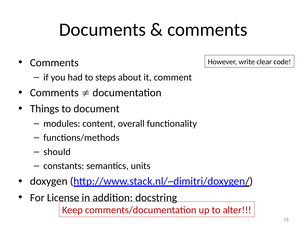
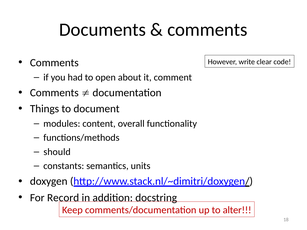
steps: steps -> open (106, 78)
License: License -> Record (63, 198)
